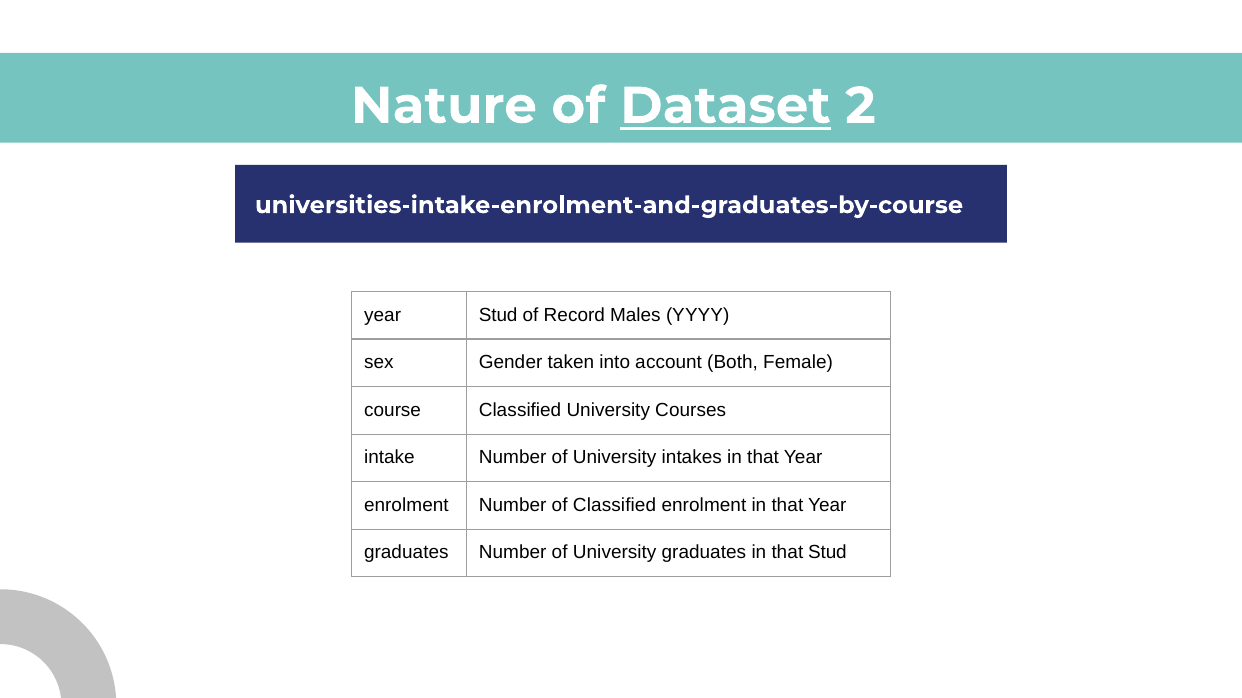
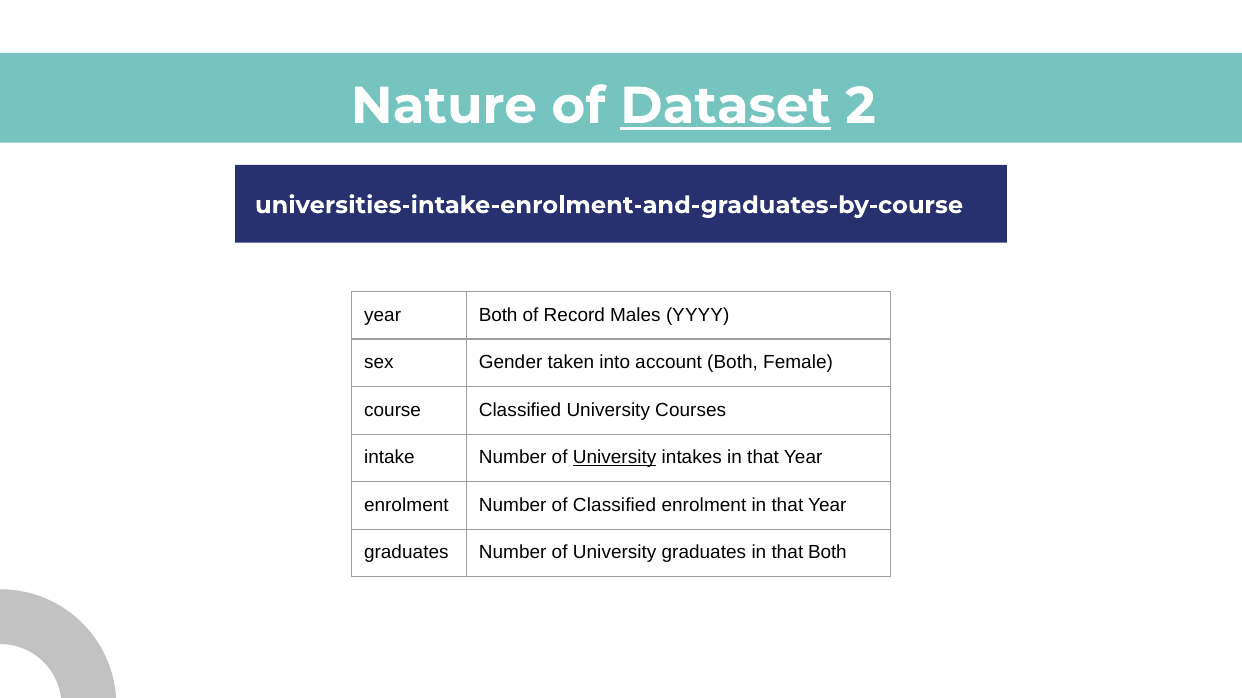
year Stud: Stud -> Both (498, 315)
University underline: none -> present (615, 458)
that Stud: Stud -> Both (827, 553)
